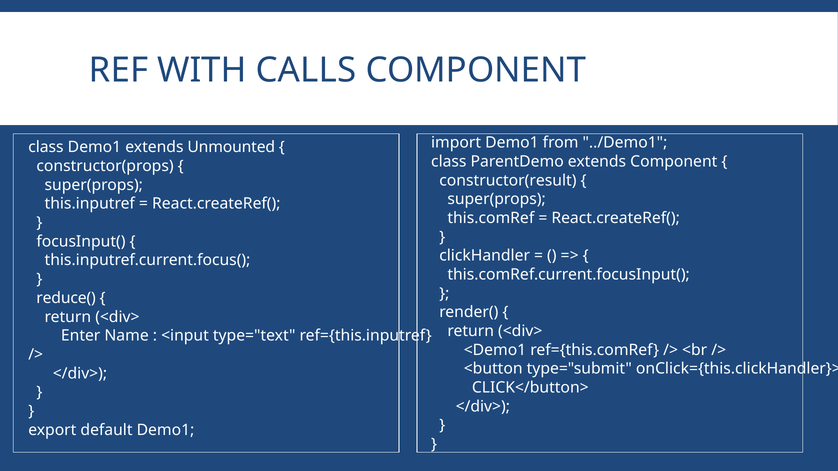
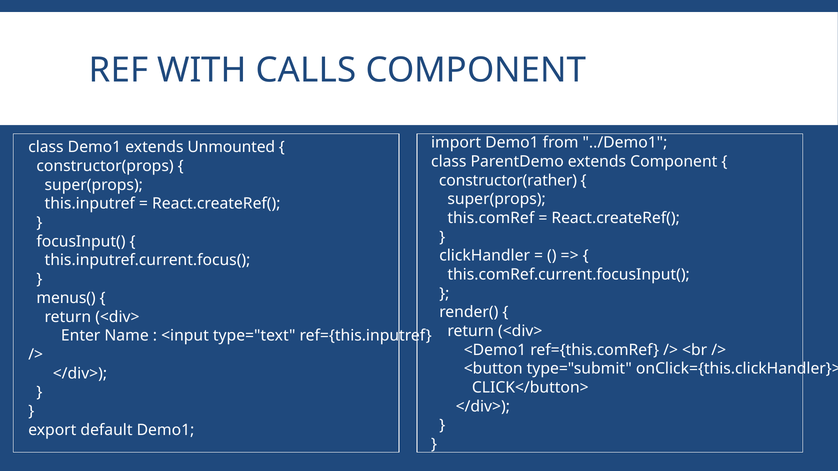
constructor(result: constructor(result -> constructor(rather (508, 180)
reduce(: reduce( -> menus( (66, 298)
